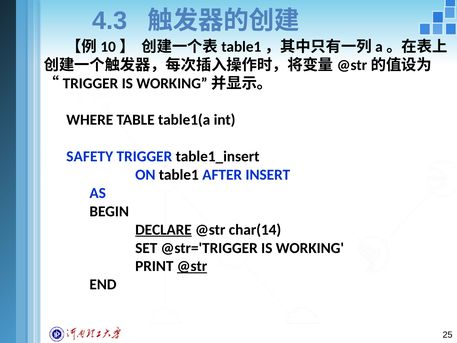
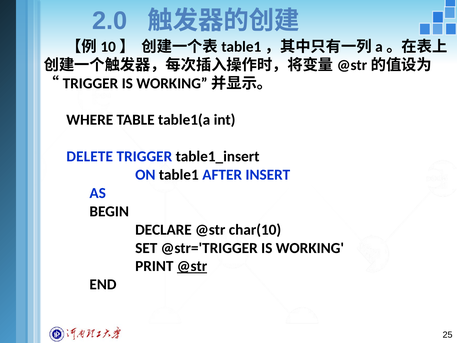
4.3: 4.3 -> 2.0 (110, 21)
SAFETY: SAFETY -> DELETE (90, 156)
DECLARE underline: present -> none (163, 230)
char(14: char(14 -> char(10 (255, 230)
